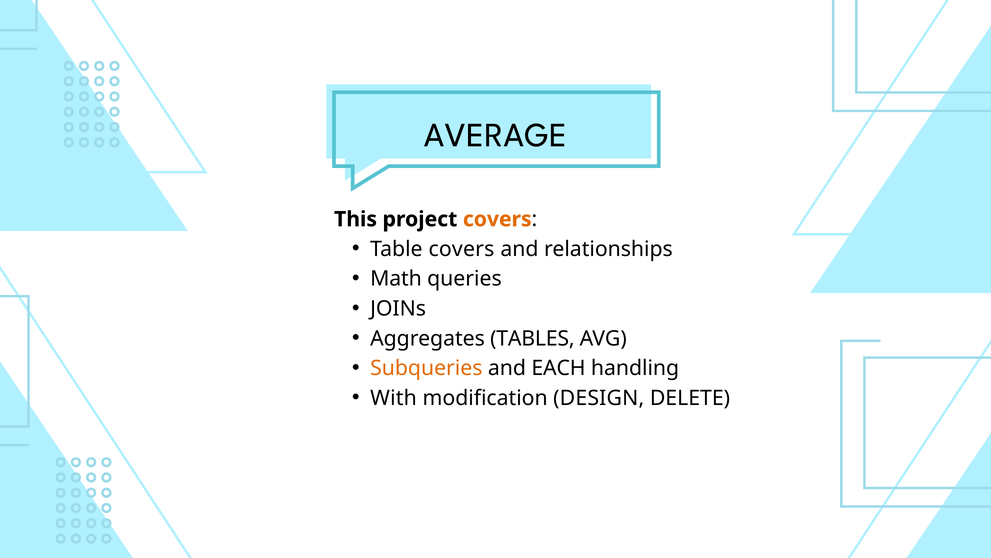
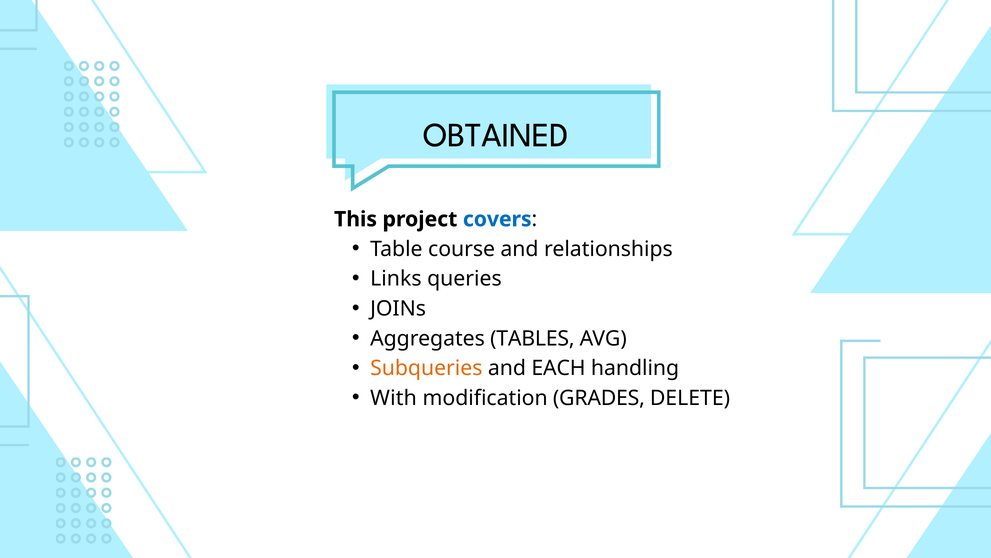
AVERAGE: AVERAGE -> OBTAINED (496, 135)
covers colour: orange -> blue (497, 219)
Table covers: covers -> course (462, 249)
Math: Math -> Links (396, 279)
DESIGN: DESIGN -> GRADES (599, 398)
